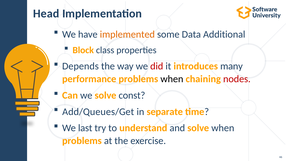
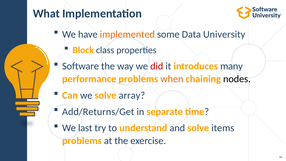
Head: Head -> What (46, 14)
Additional: Additional -> University (224, 34)
Depends: Depends -> Software (81, 66)
when colour: black -> orange (172, 79)
nodes colour: red -> black (237, 79)
const: const -> array (132, 95)
Add/Queues/Get: Add/Queues/Get -> Add/Returns/Get (98, 112)
solve when: when -> items (223, 128)
